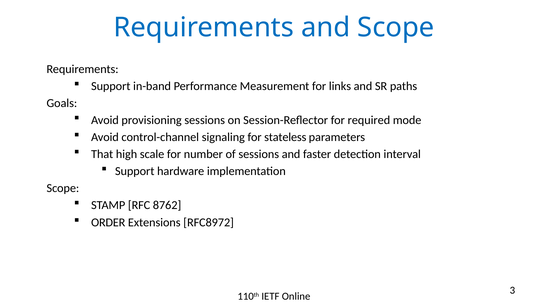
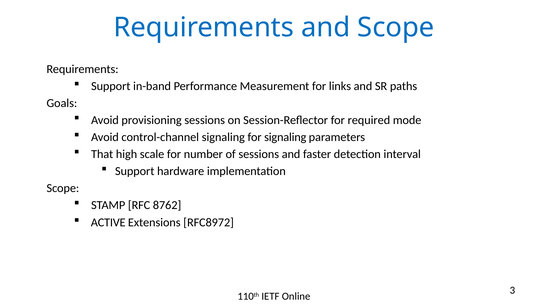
for stateless: stateless -> signaling (285, 137)
ORDER: ORDER -> ACTIVE (108, 223)
